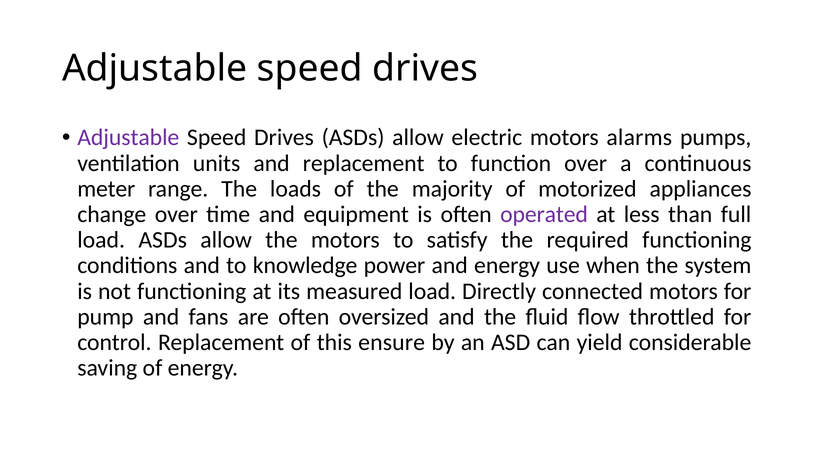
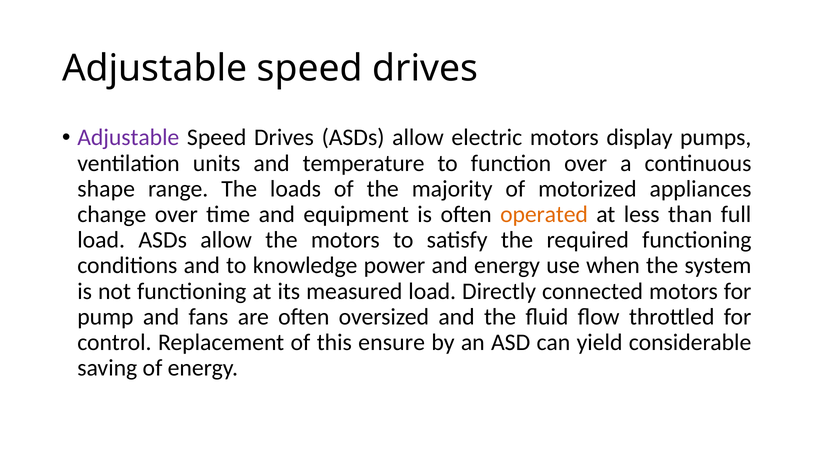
alarms: alarms -> display (639, 138)
and replacement: replacement -> temperature (364, 163)
meter: meter -> shape (106, 189)
operated colour: purple -> orange (544, 214)
